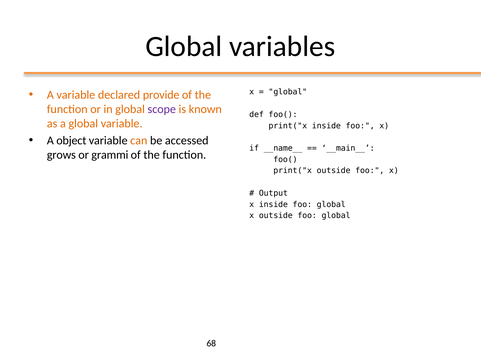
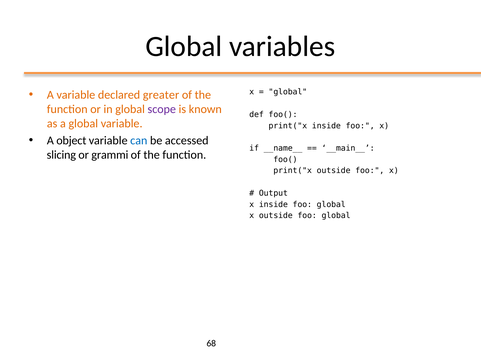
provide: provide -> greater (161, 95)
can colour: orange -> blue (139, 140)
grows: grows -> slicing (61, 155)
